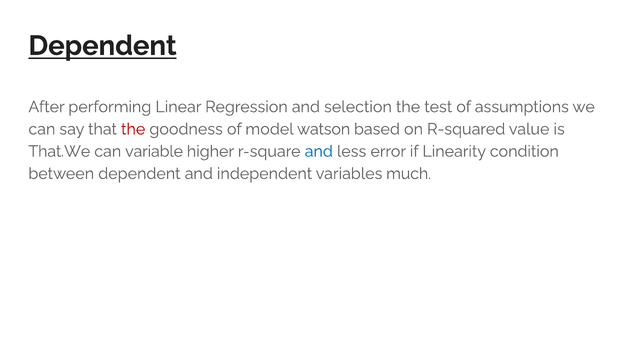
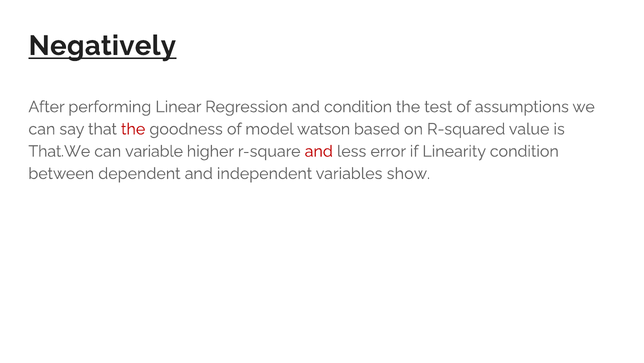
Dependent: Dependent -> Negatively (102, 46)
and selection: selection -> condition (358, 107)
and colour: blue -> red (319, 151)
much: much -> show (408, 173)
